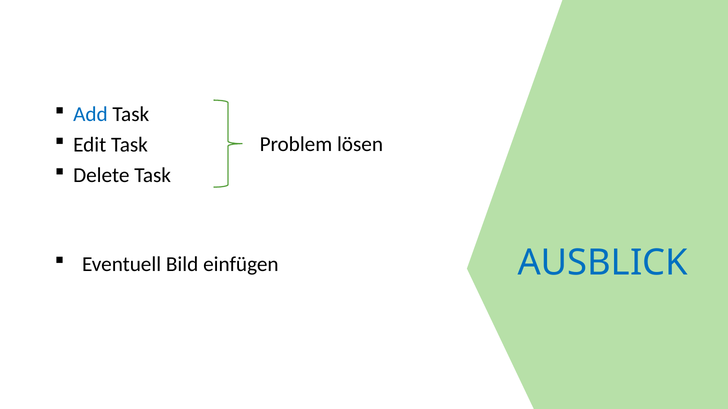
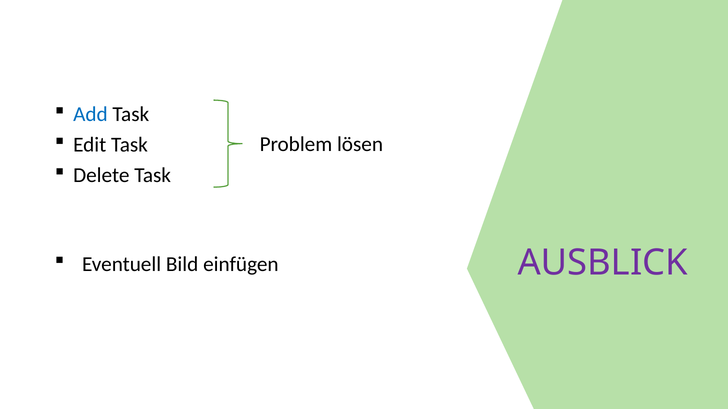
AUSBLICK colour: blue -> purple (603, 263)
